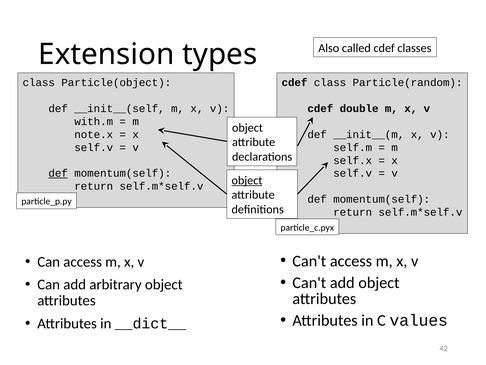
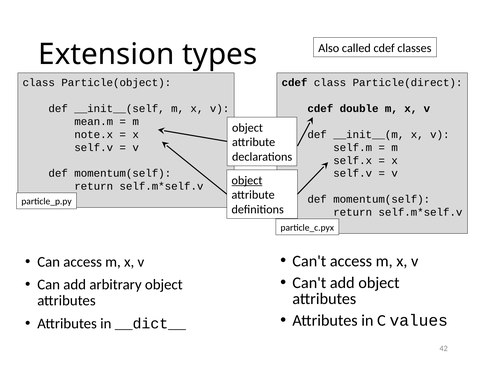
Particle(random: Particle(random -> Particle(direct (408, 83)
with.m: with.m -> mean.m (94, 121)
def underline: present -> none (58, 173)
